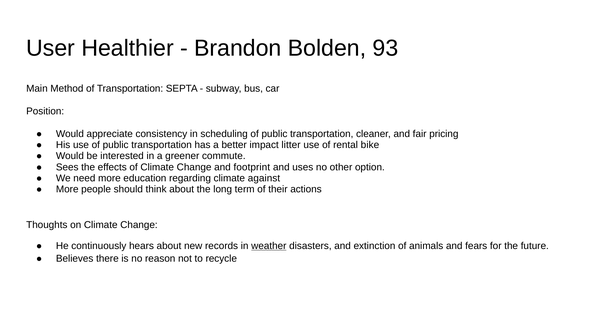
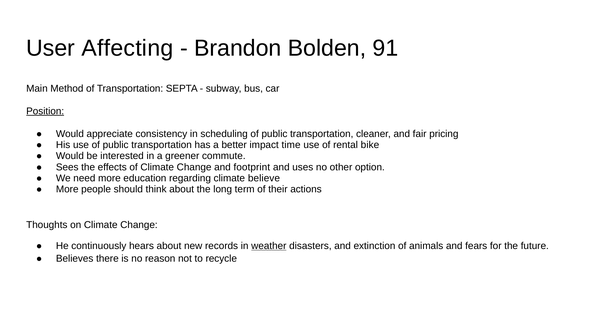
Healthier: Healthier -> Affecting (127, 48)
93: 93 -> 91 (385, 48)
Position underline: none -> present (45, 111)
litter: litter -> time (291, 145)
against: against -> believe (264, 178)
